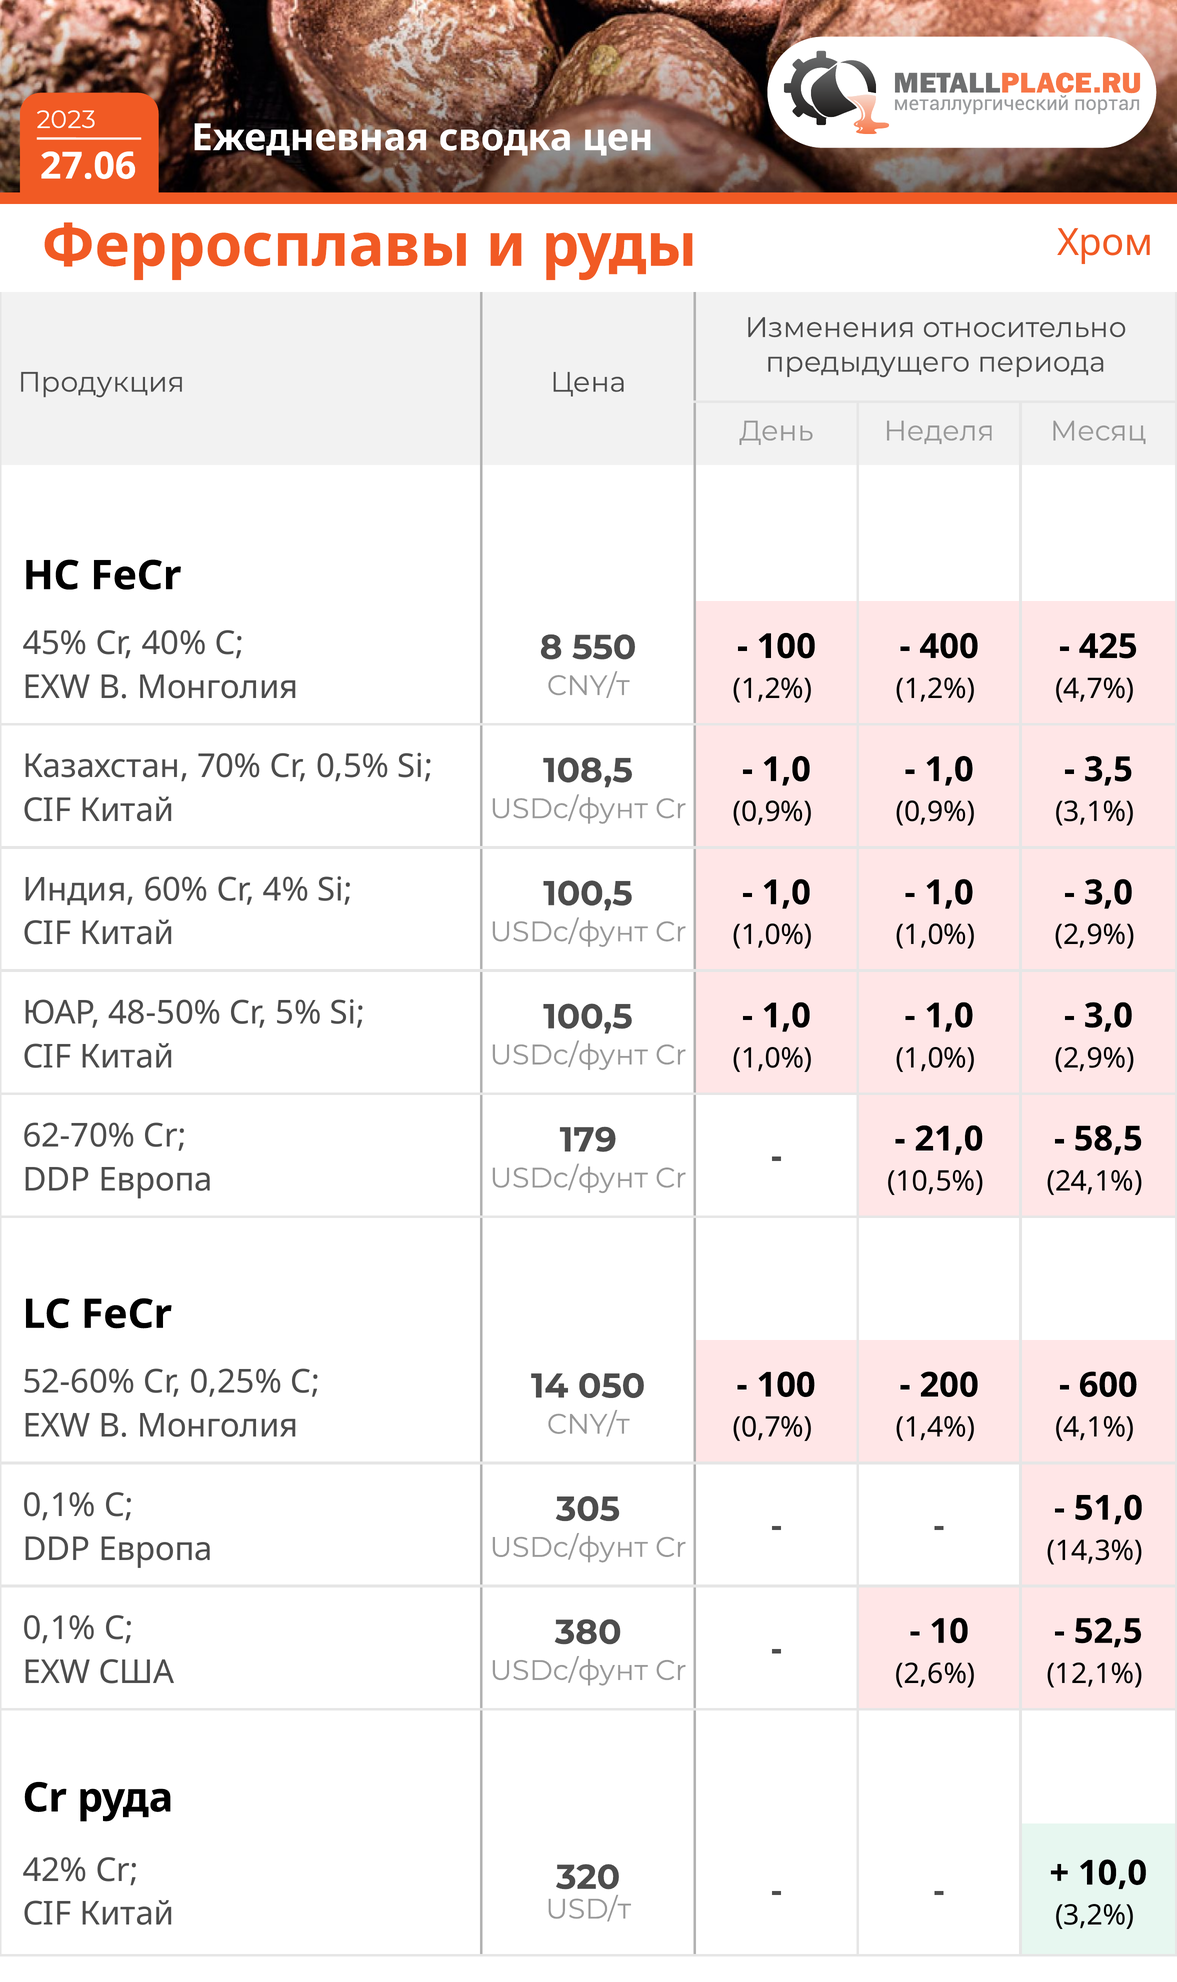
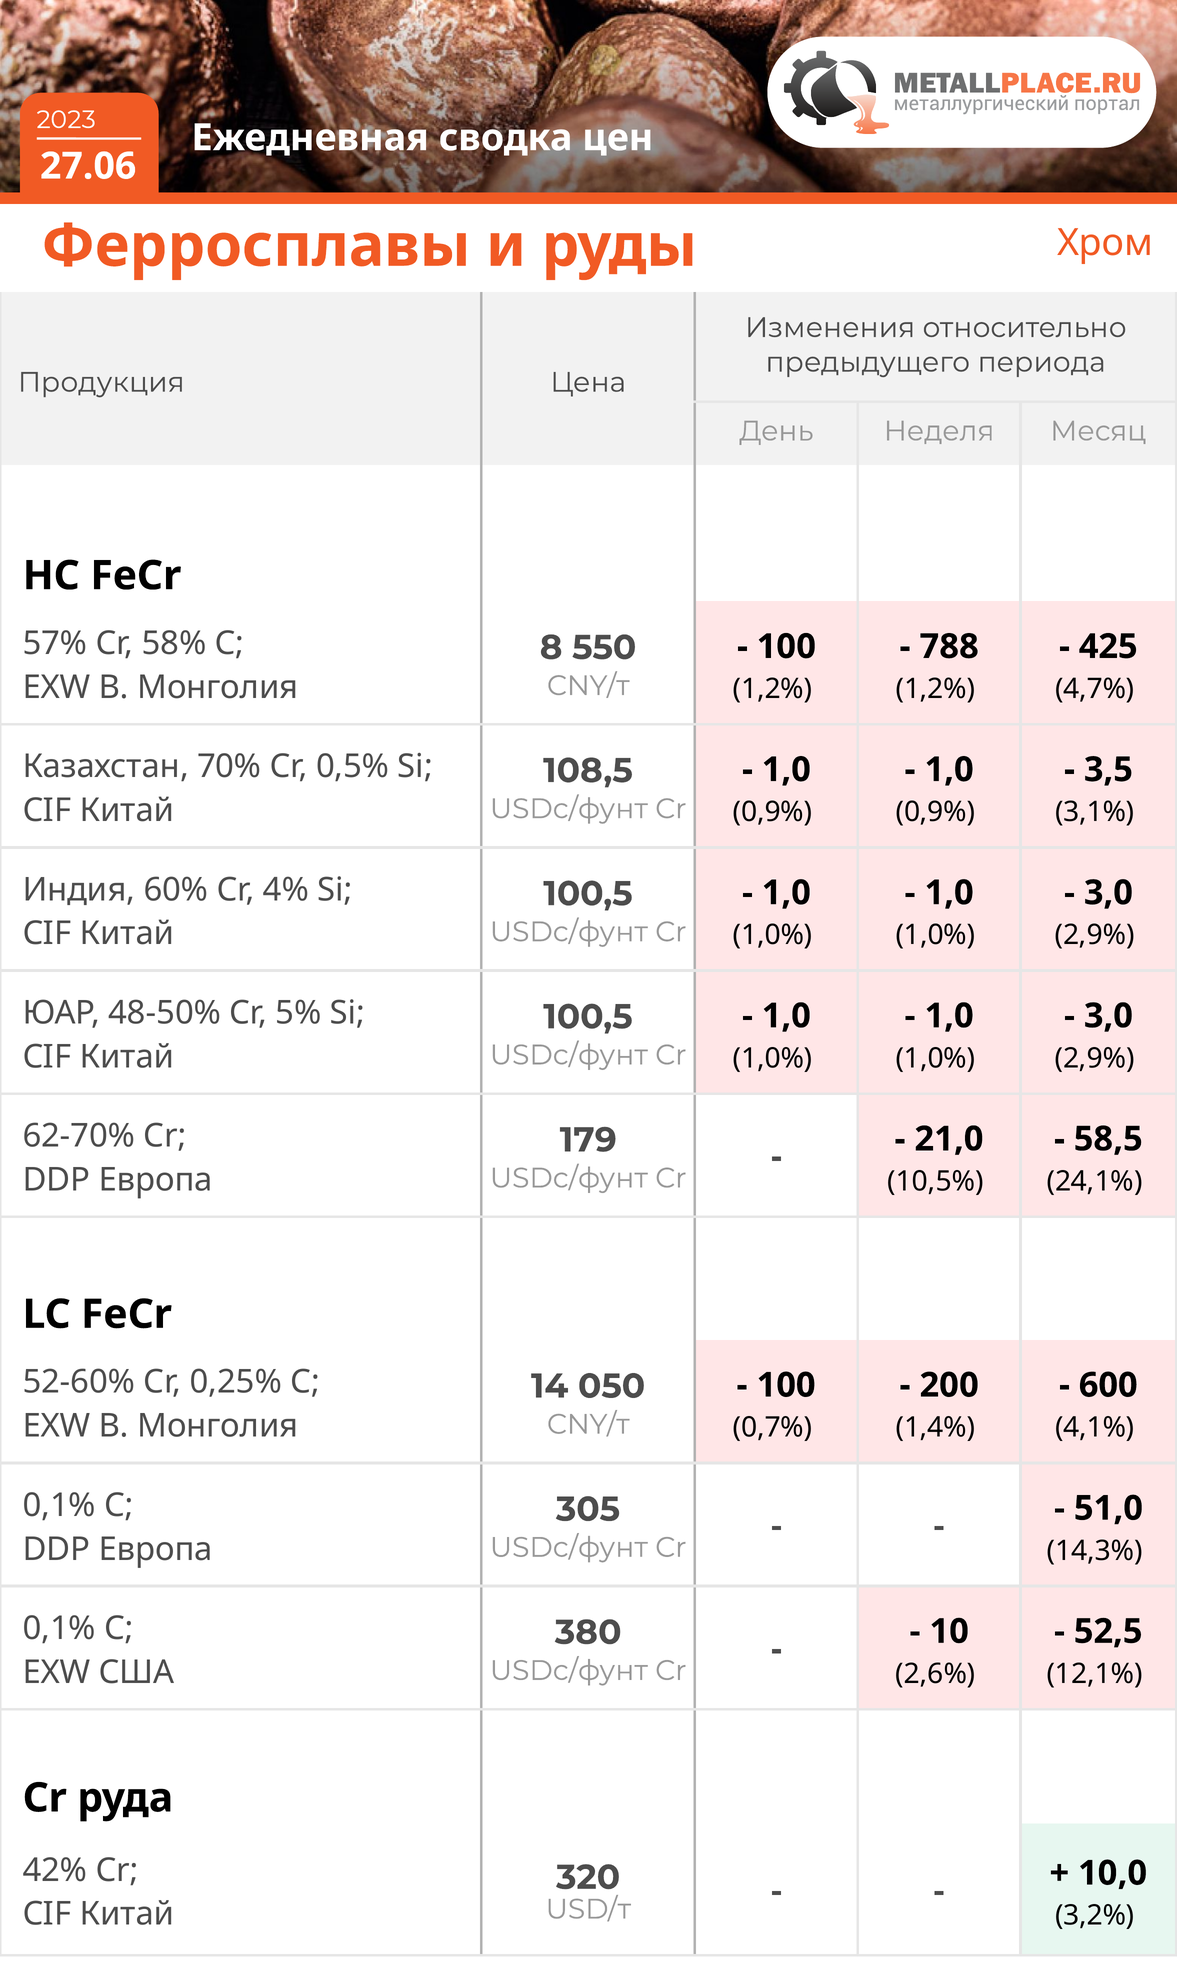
45%: 45% -> 57% (55, 644)
40%: 40% -> 58% (174, 644)
400: 400 -> 788 (949, 647)
